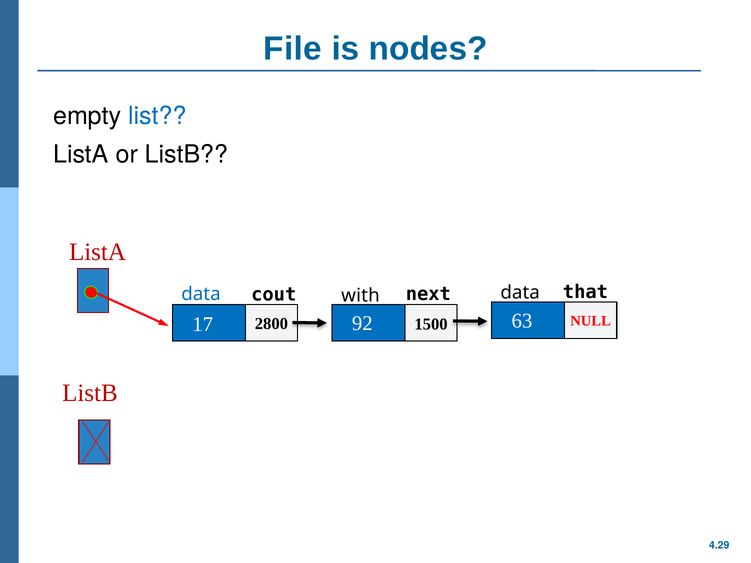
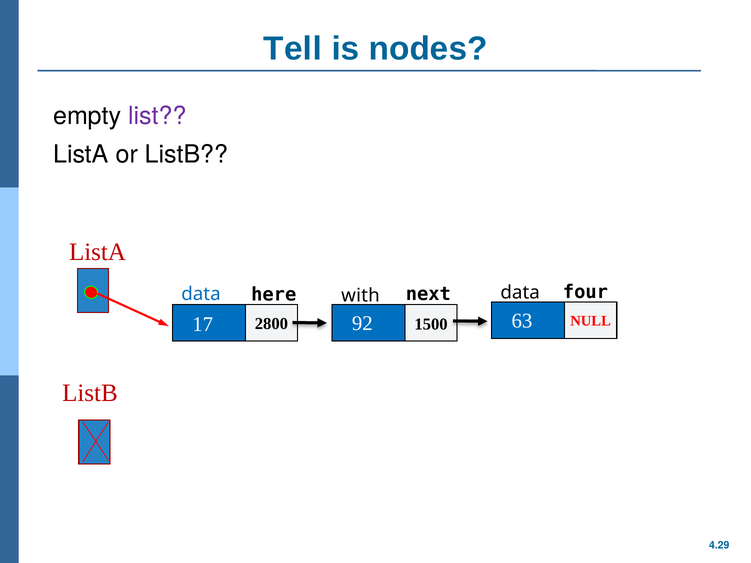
File: File -> Tell (293, 49)
list colour: blue -> purple (157, 116)
cout: cout -> here (274, 295)
that: that -> four (585, 292)
